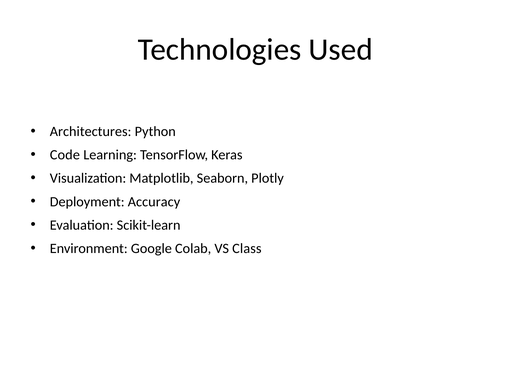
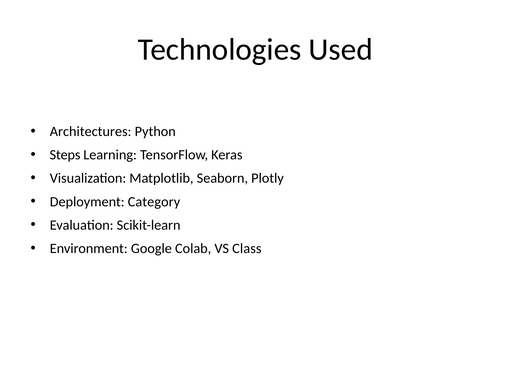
Code: Code -> Steps (65, 155)
Accuracy: Accuracy -> Category (154, 202)
